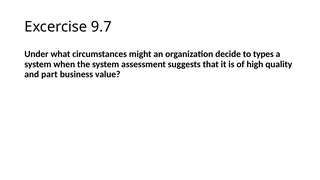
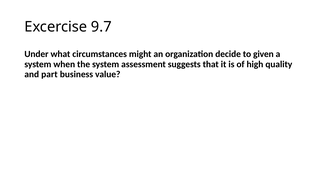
types: types -> given (263, 54)
